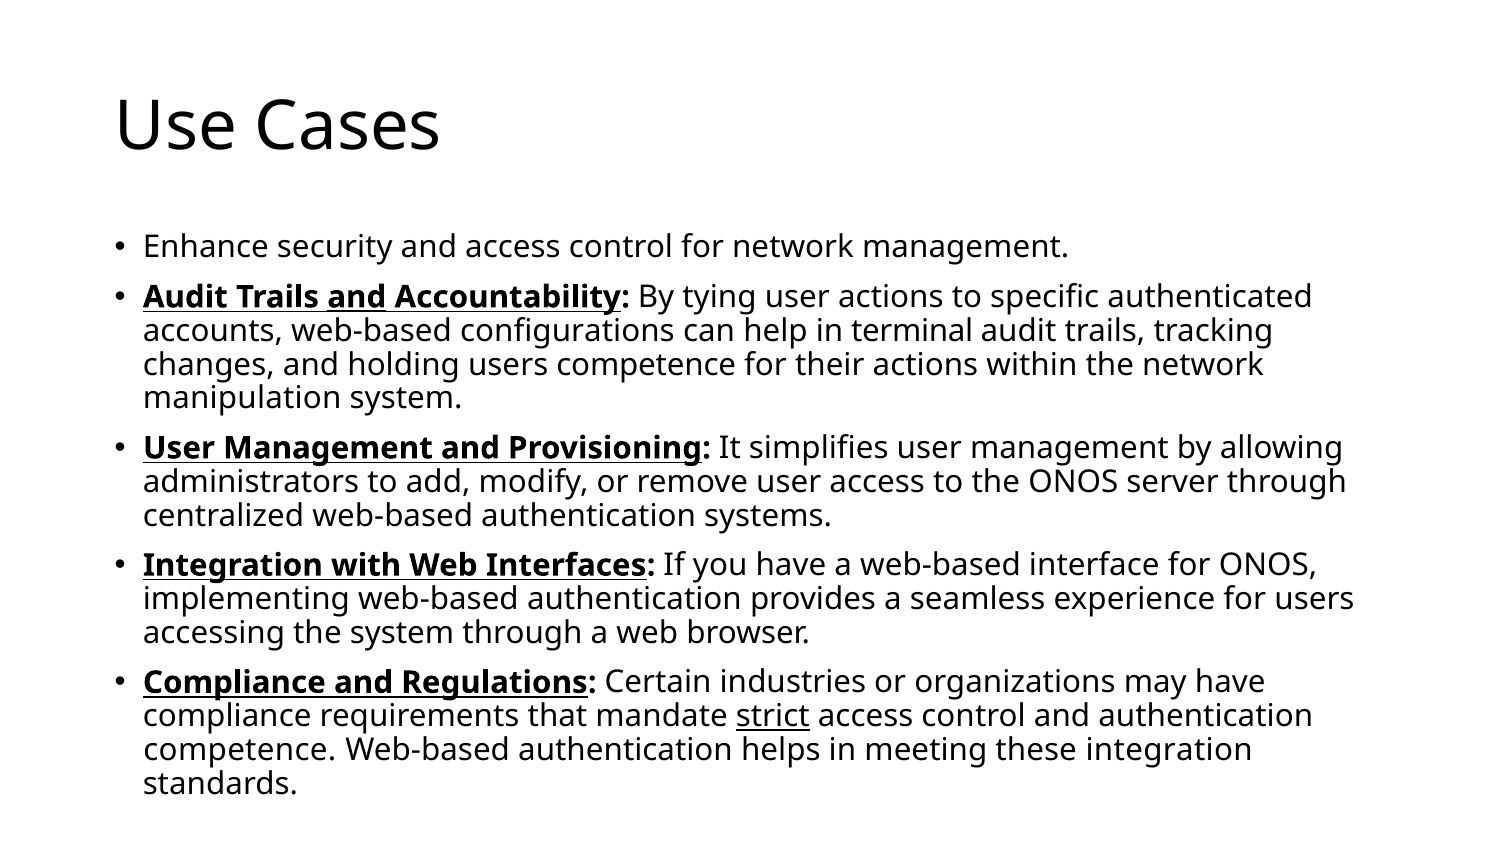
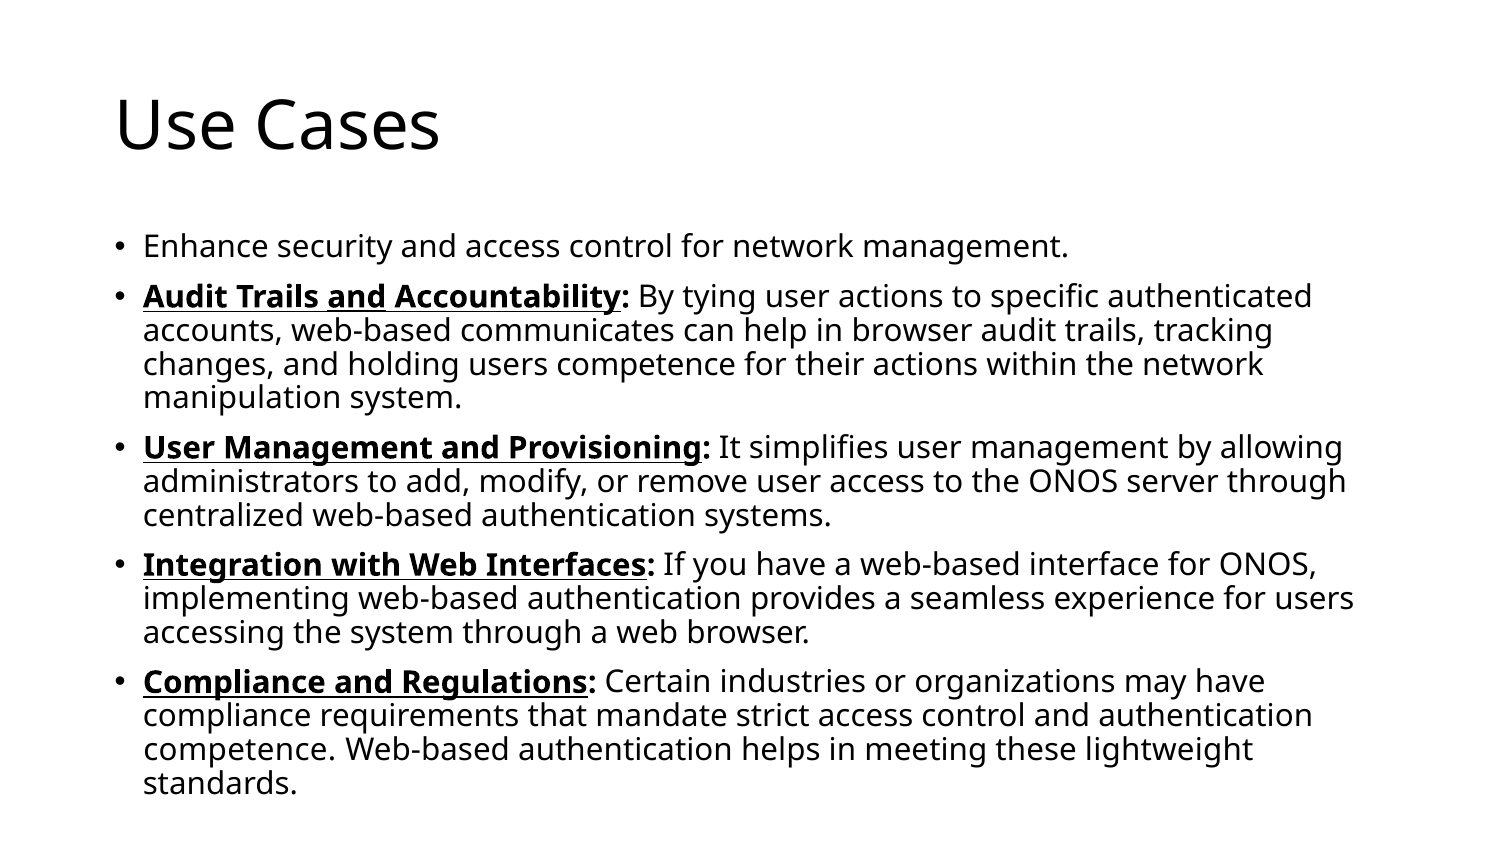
configurations: configurations -> communicates (567, 331)
in terminal: terminal -> browser (912, 331)
strict underline: present -> none (773, 716)
these integration: integration -> lightweight (1169, 750)
